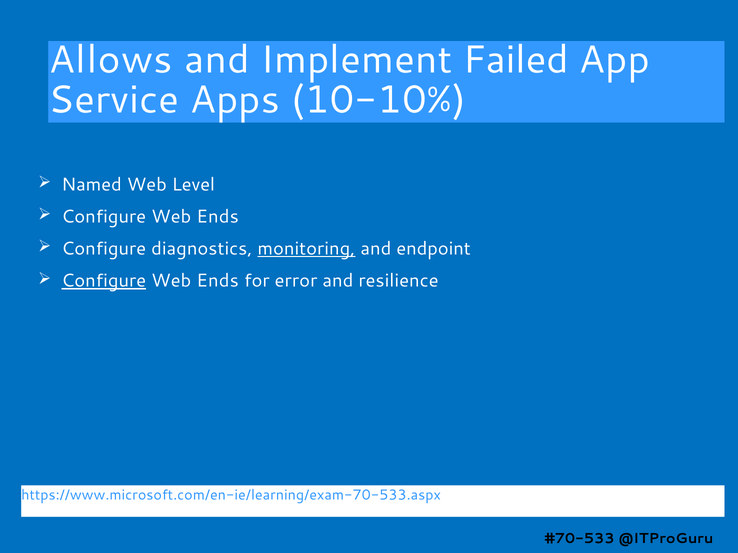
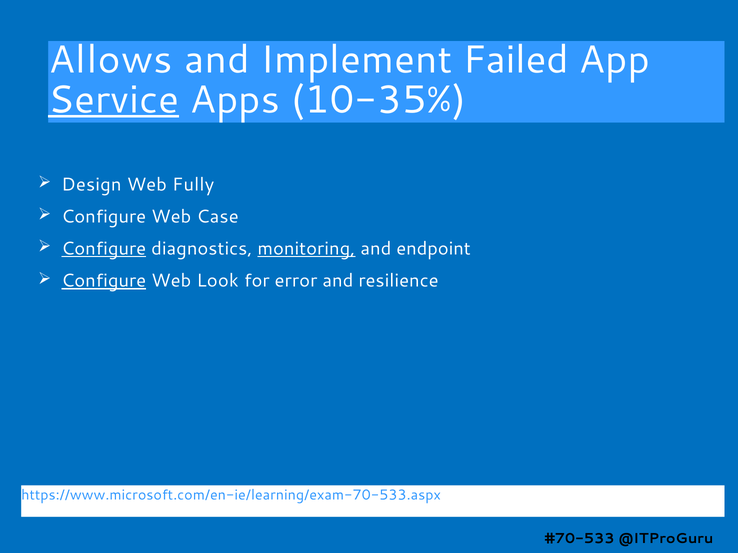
Service underline: none -> present (114, 100)
10-10%: 10-10% -> 10-35% (378, 100)
Named: Named -> Design (91, 185)
Level: Level -> Fully (193, 185)
Ends: Ends -> Case (218, 217)
Configure underline: none -> present (104, 249)
Ends: Ends -> Look (218, 281)
